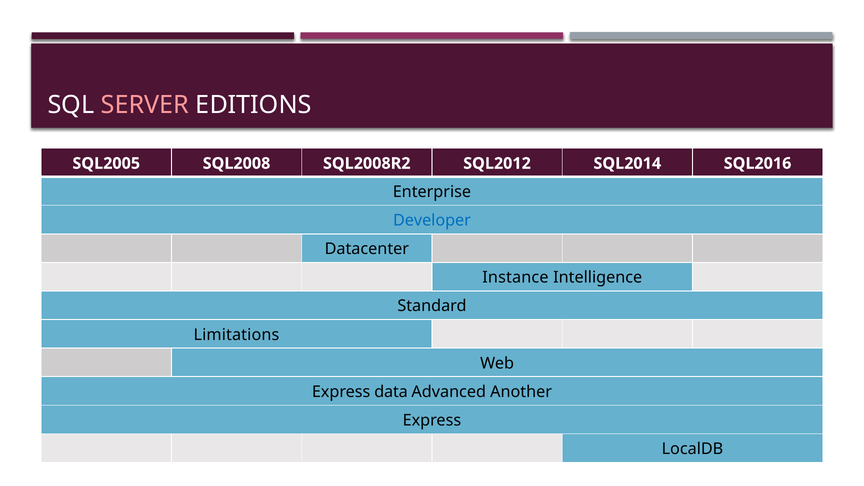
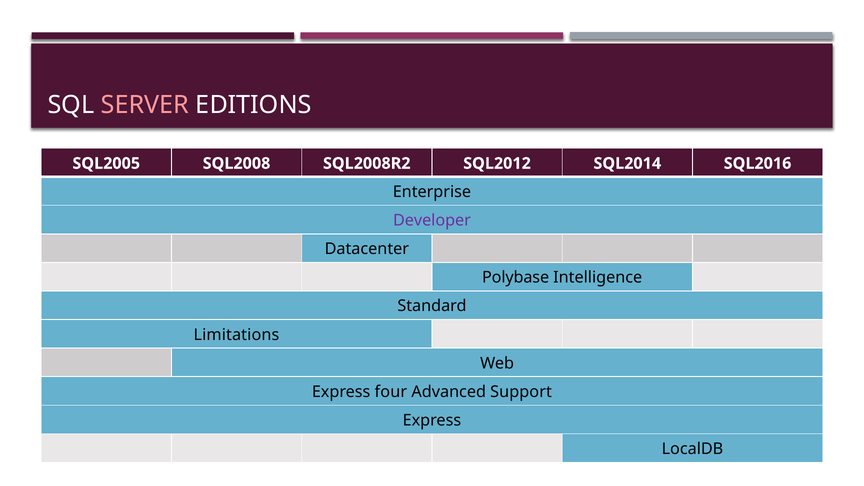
Developer colour: blue -> purple (432, 221)
Instance: Instance -> Polybase (516, 278)
data: data -> four (391, 392)
Another: Another -> Support (521, 392)
